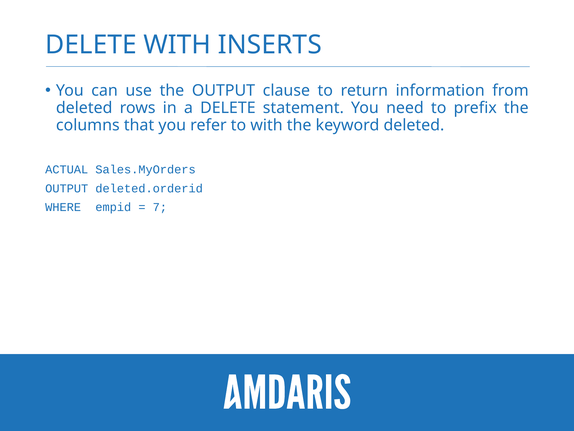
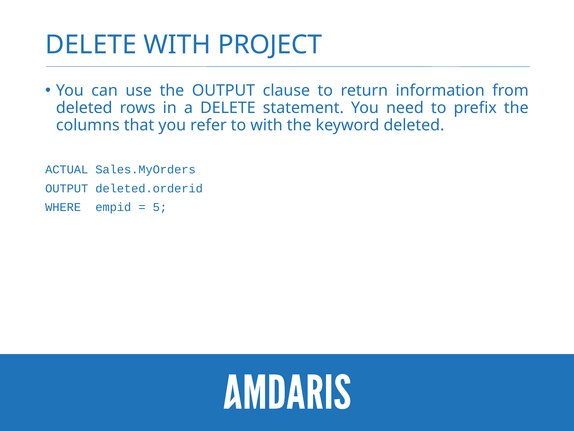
INSERTS: INSERTS -> PROJECT (270, 45)
7: 7 -> 5 (160, 207)
